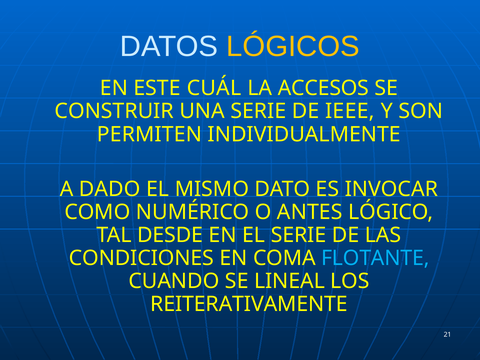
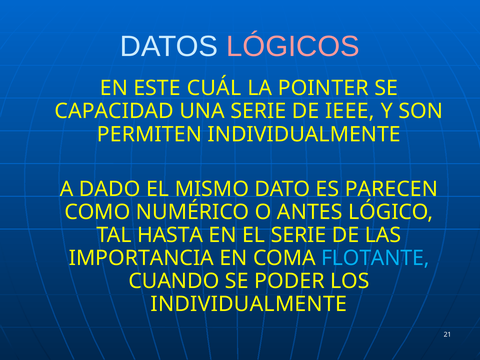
LÓGICOS colour: yellow -> pink (293, 47)
ACCESOS: ACCESOS -> POINTER (323, 88)
CONSTRUIR: CONSTRUIR -> CAPACIDAD (114, 111)
INVOCAR: INVOCAR -> PARECEN (391, 189)
DESDE: DESDE -> HASTA (170, 235)
CONDICIONES: CONDICIONES -> IMPORTANCIA (141, 258)
LINEAL: LINEAL -> PODER (289, 281)
REITERATIVAMENTE: REITERATIVAMENTE -> INDIVIDUALMENTE (249, 304)
